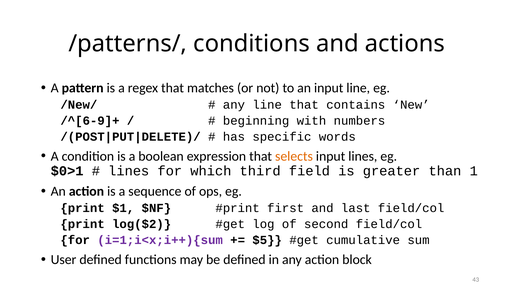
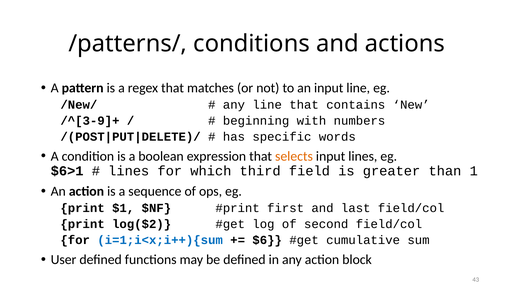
/^[6-9]+: /^[6-9]+ -> /^[3-9]+ (90, 121)
$0>1: $0>1 -> $6>1 (67, 171)
i=1;i<x;i++){sum colour: purple -> blue (160, 240)
$5: $5 -> $6 (267, 240)
